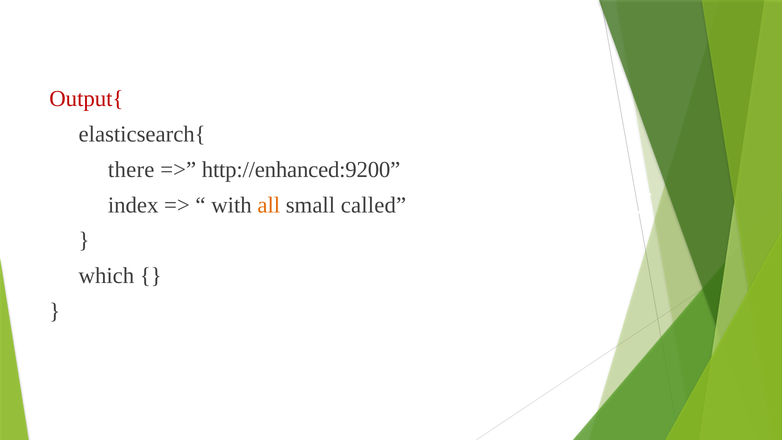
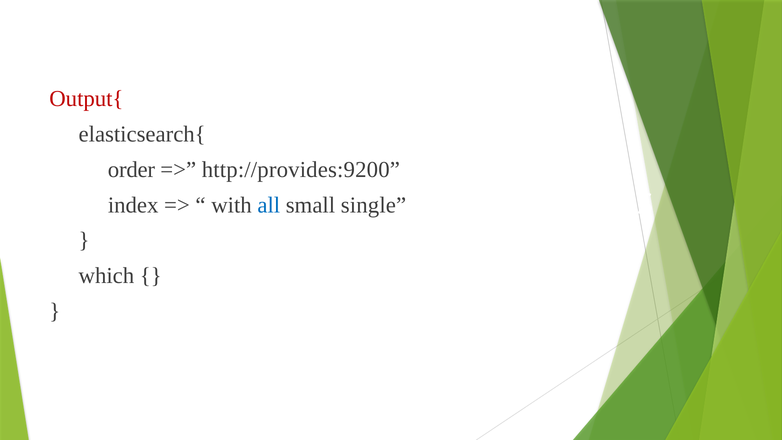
there: there -> order (131, 169)
http://enhanced:9200: http://enhanced:9200 -> http://provides:9200 (301, 169)
all colour: orange -> blue (269, 205)
called: called -> single (373, 205)
